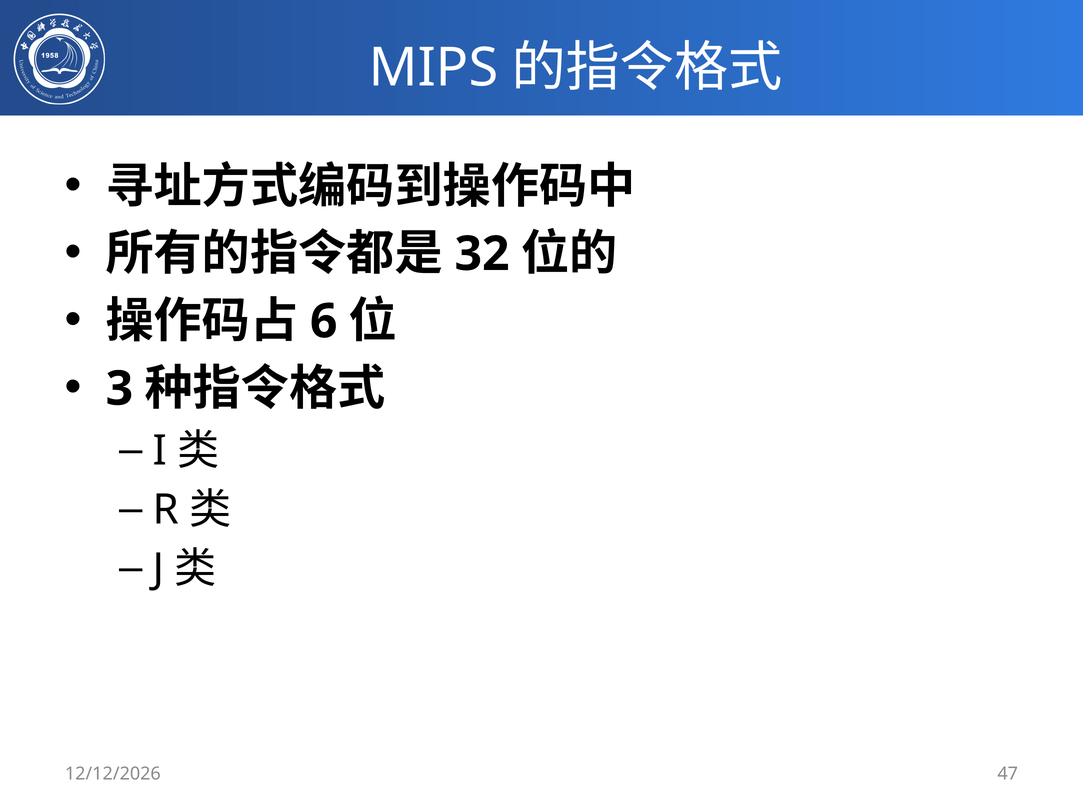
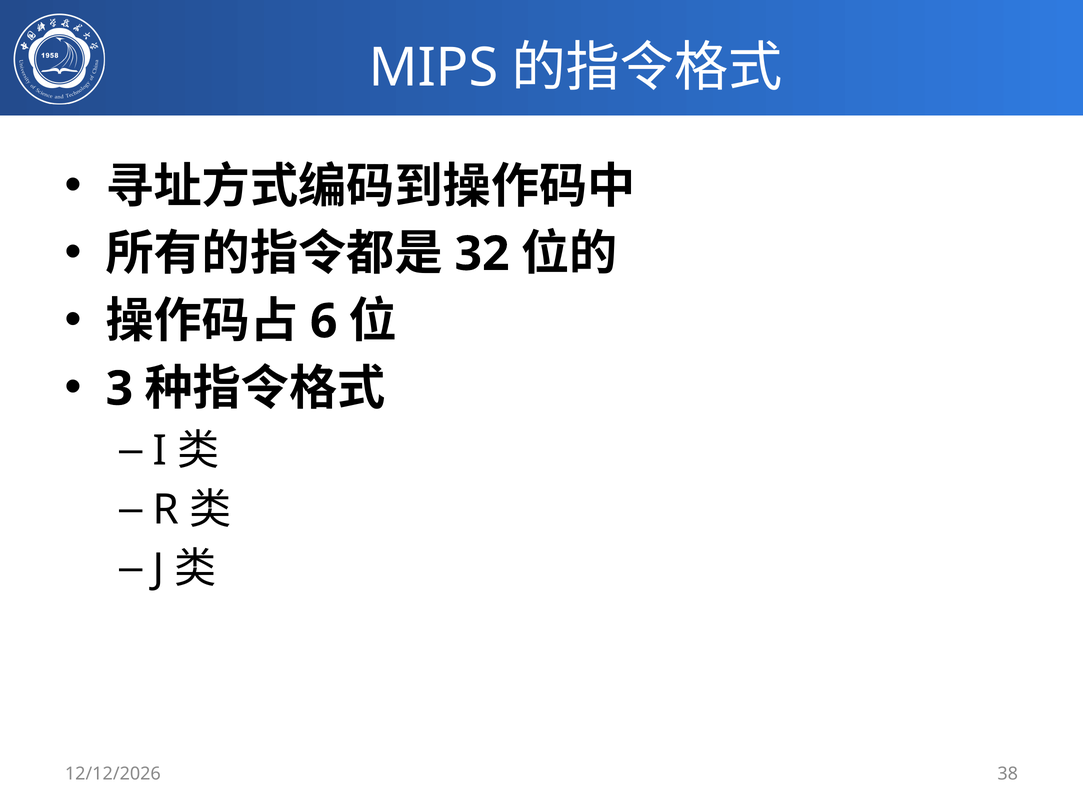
47: 47 -> 38 (1008, 774)
